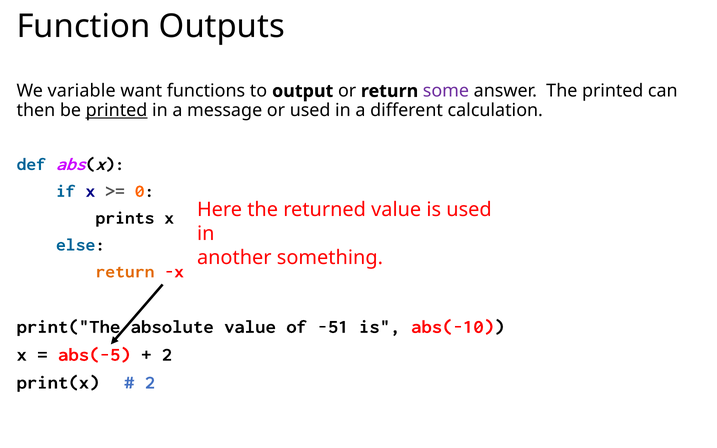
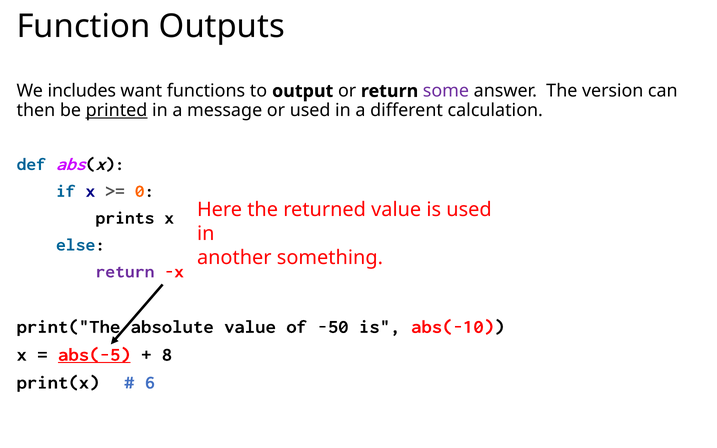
variable: variable -> includes (82, 91)
The printed: printed -> version (613, 91)
return colour: orange -> purple (125, 271)
-51: -51 -> -50 (333, 327)
abs(-5 underline: none -> present (94, 355)
2: 2 -> 8 (167, 355)
2: 2 -> 6 (150, 382)
